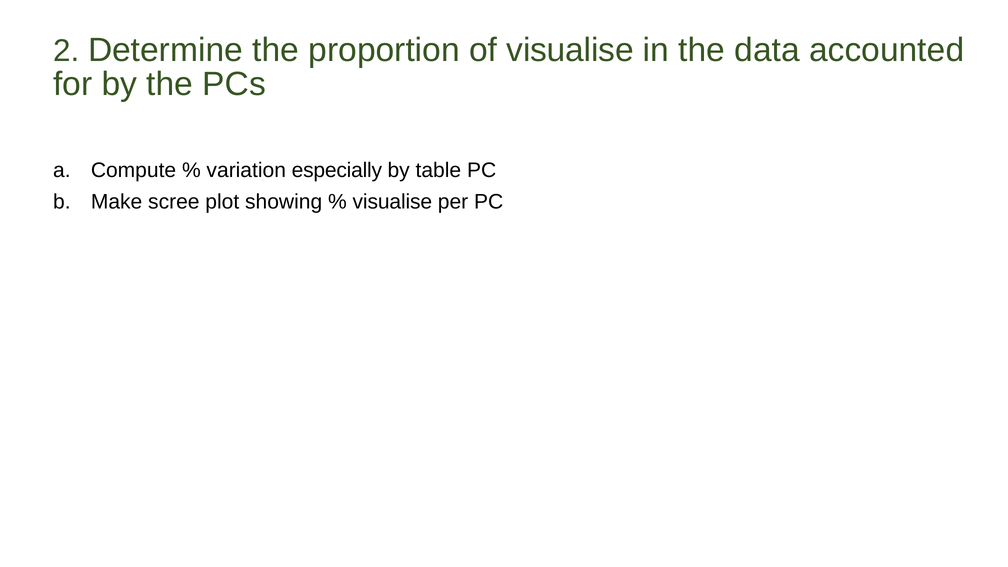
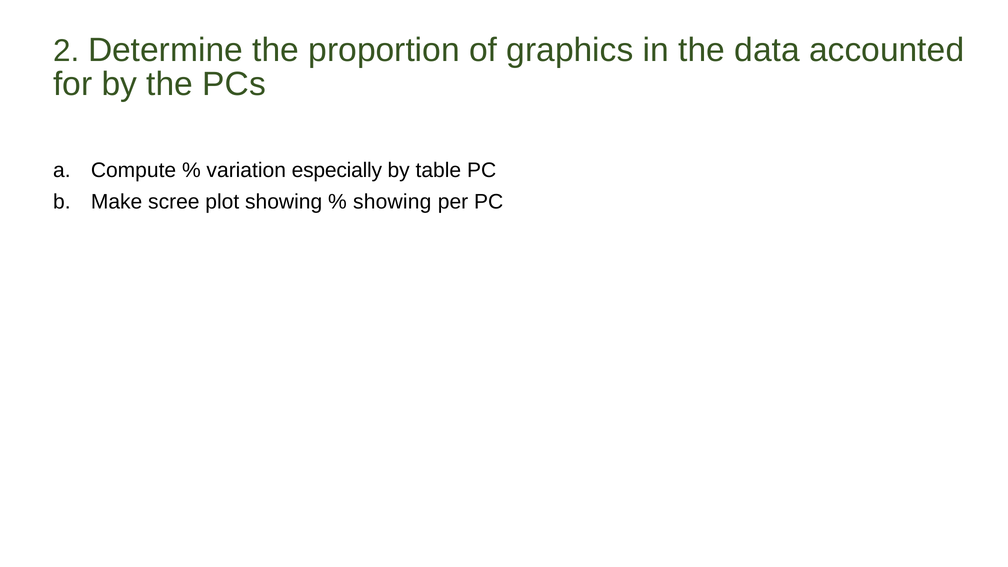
of visualise: visualise -> graphics (570, 50)
visualise: visualise -> showing (392, 202)
